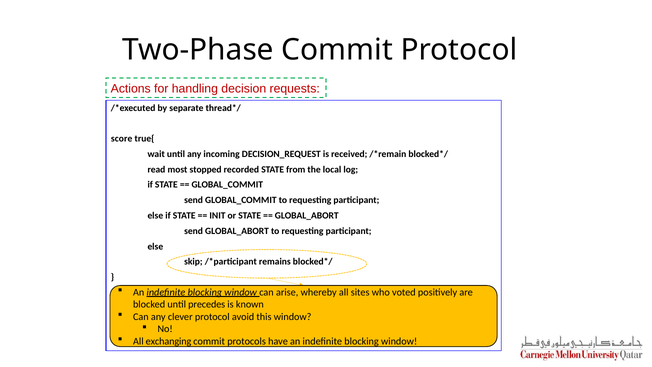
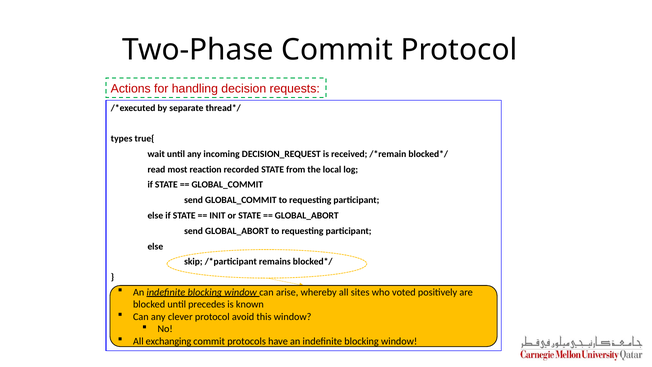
score: score -> types (122, 139)
stopped: stopped -> reaction (206, 169)
